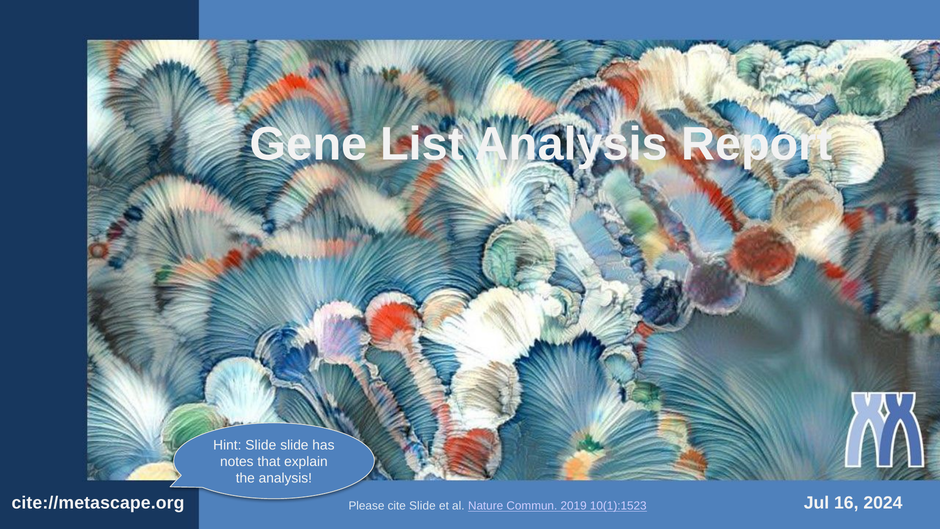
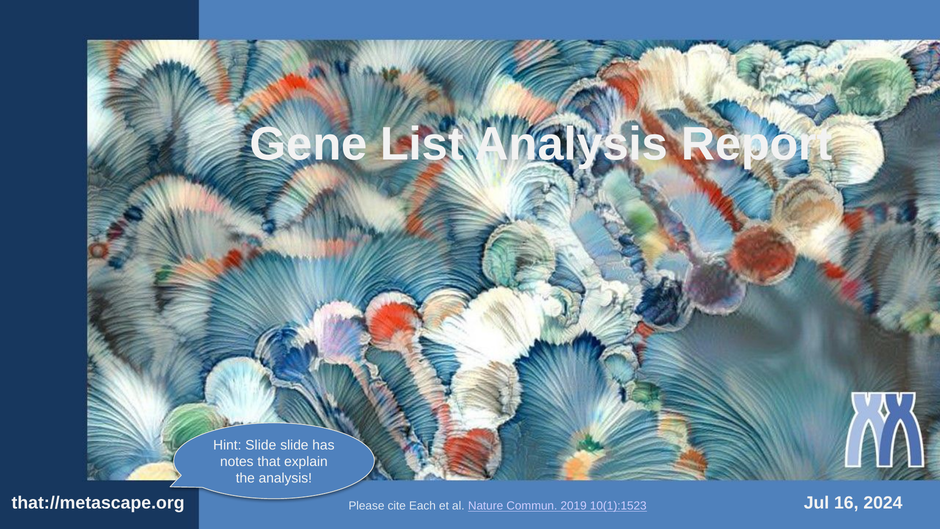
cite://metascape.org: cite://metascape.org -> that://metascape.org (98, 503)
cite Slide: Slide -> Each (422, 506)
